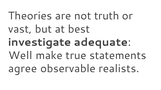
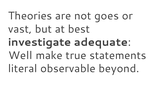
truth: truth -> goes (107, 16)
agree: agree -> literal (23, 69)
realists: realists -> beyond (119, 69)
